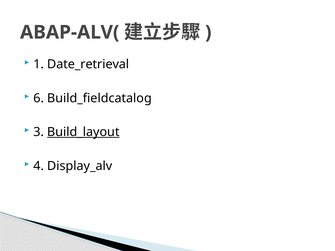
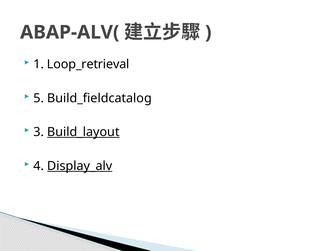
Date_retrieval: Date_retrieval -> Loop_retrieval (88, 64)
6: 6 -> 5 (39, 98)
Display_alv underline: none -> present (80, 166)
